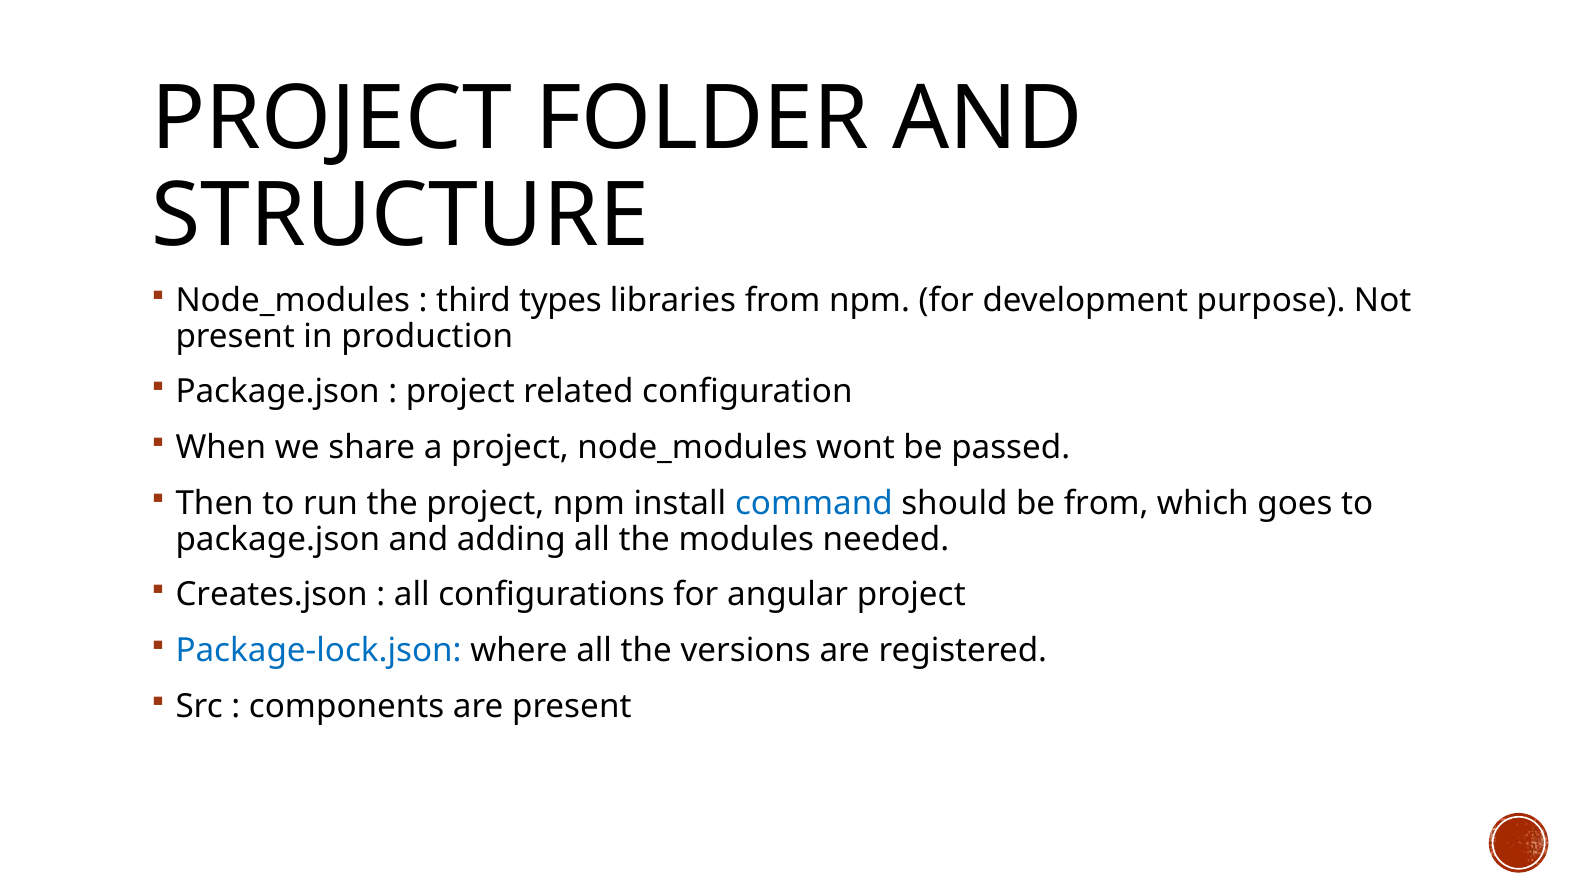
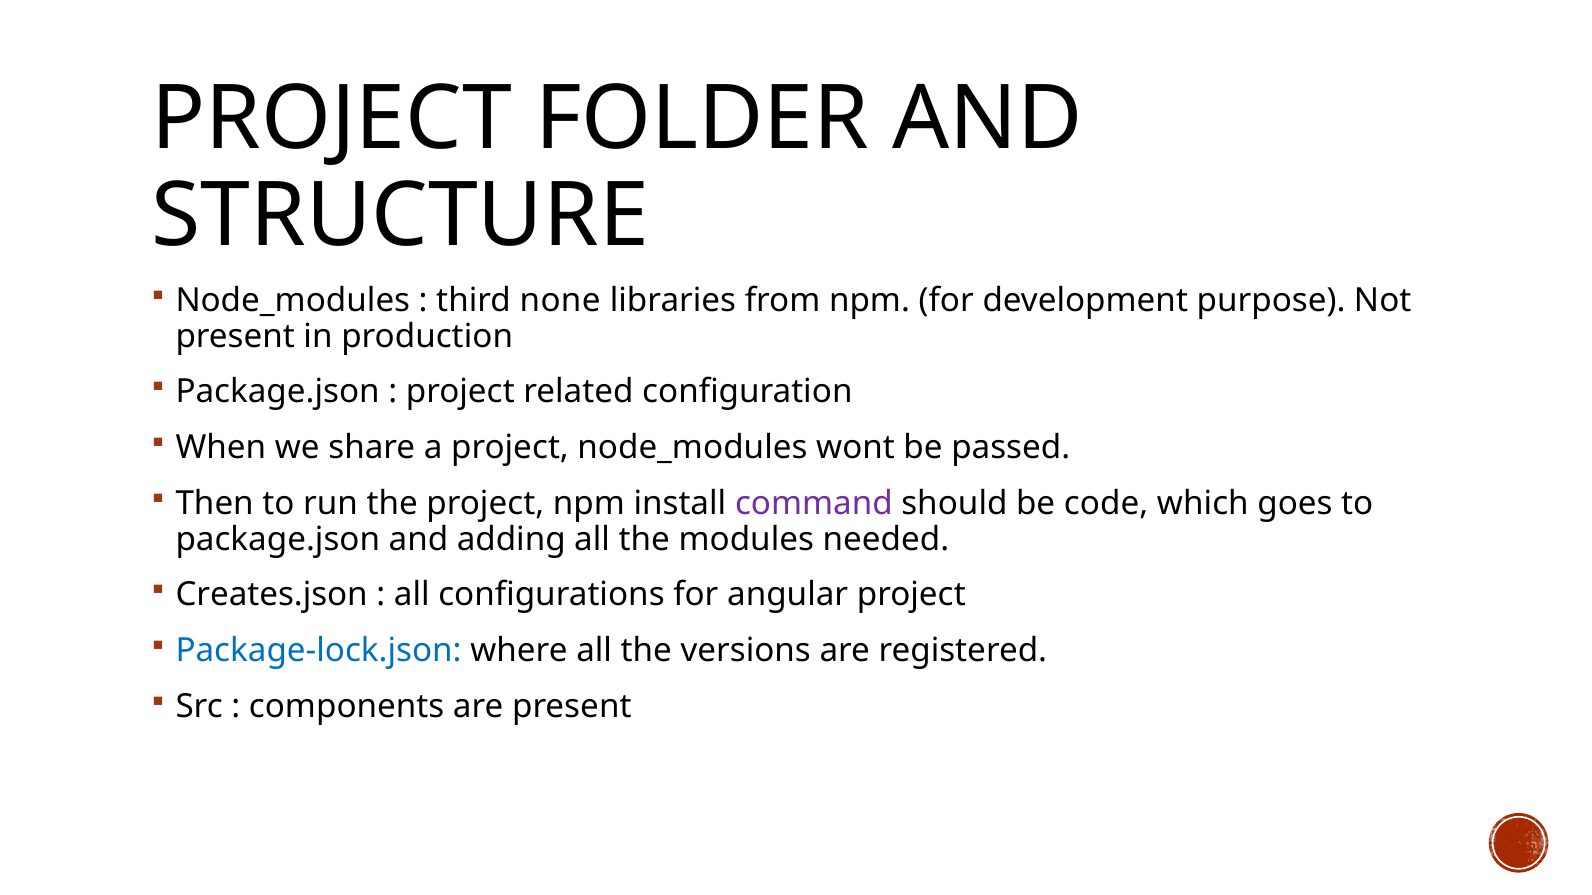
types: types -> none (560, 301)
command colour: blue -> purple (814, 504)
be from: from -> code (1106, 504)
